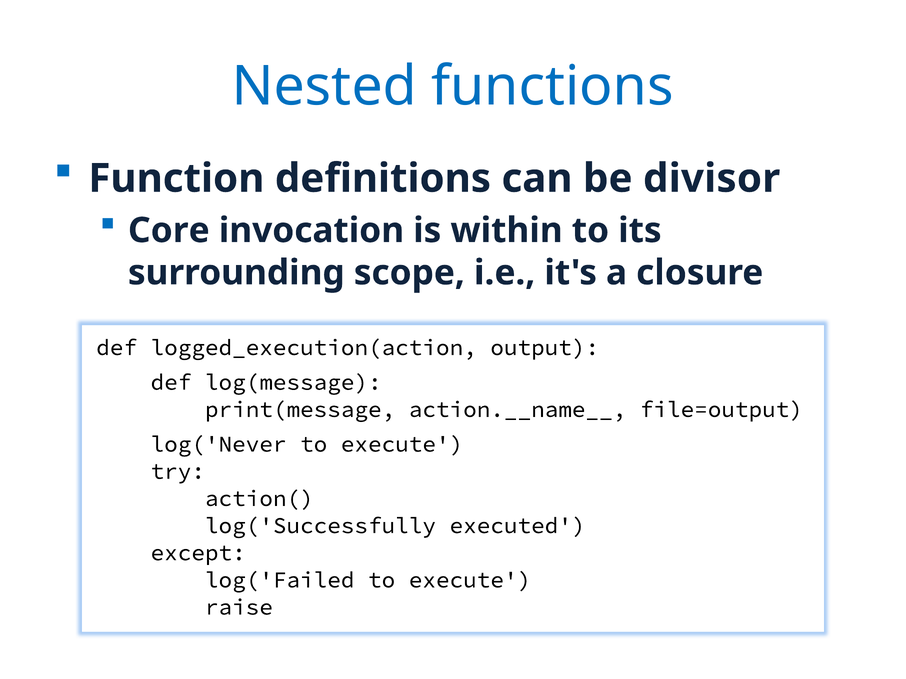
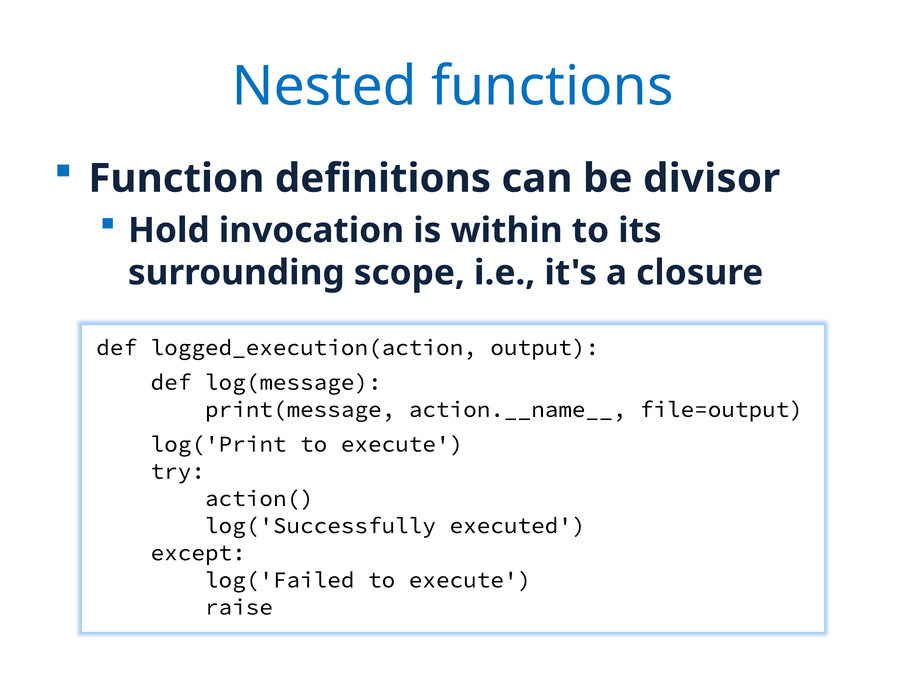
Core: Core -> Hold (169, 231)
log('Never: log('Never -> log('Print (219, 444)
